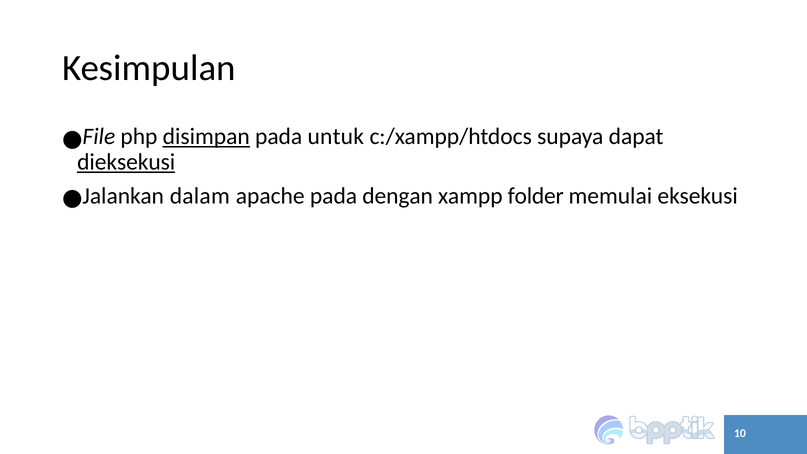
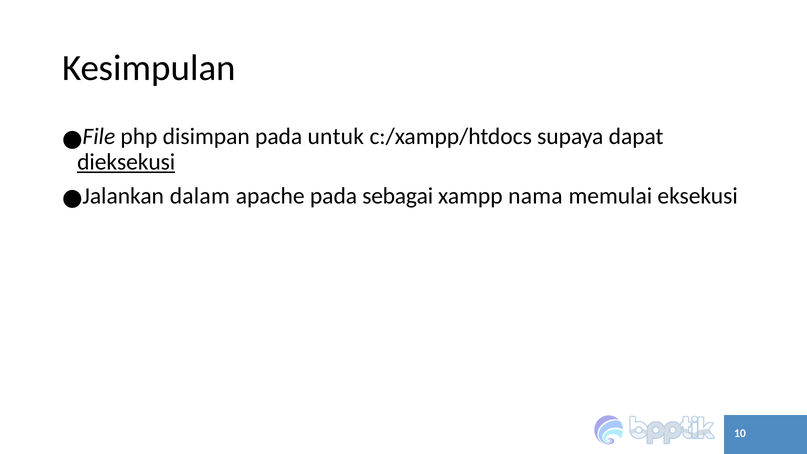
disimpan underline: present -> none (206, 137)
dengan: dengan -> sebagai (398, 196)
folder: folder -> nama (535, 196)
